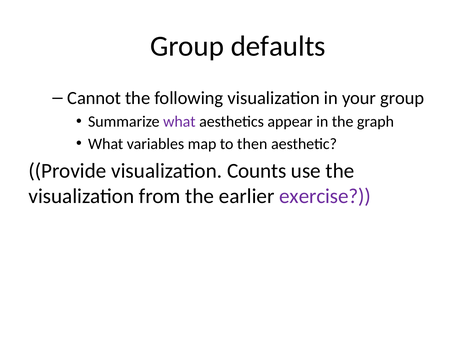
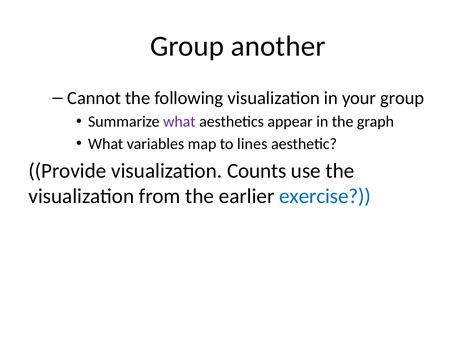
defaults: defaults -> another (278, 46)
then: then -> lines (252, 144)
exercise colour: purple -> blue (325, 196)
